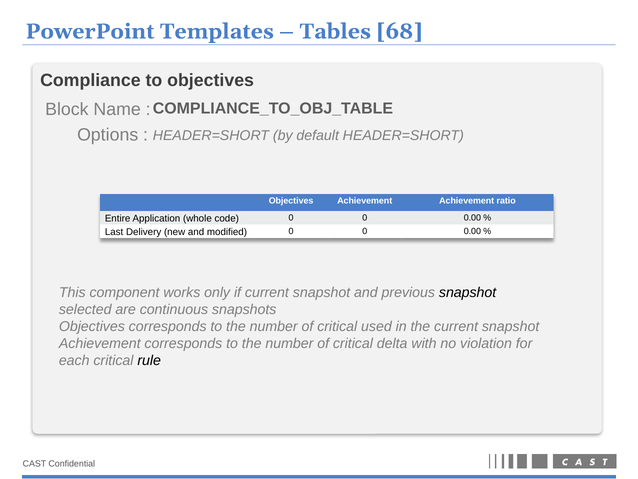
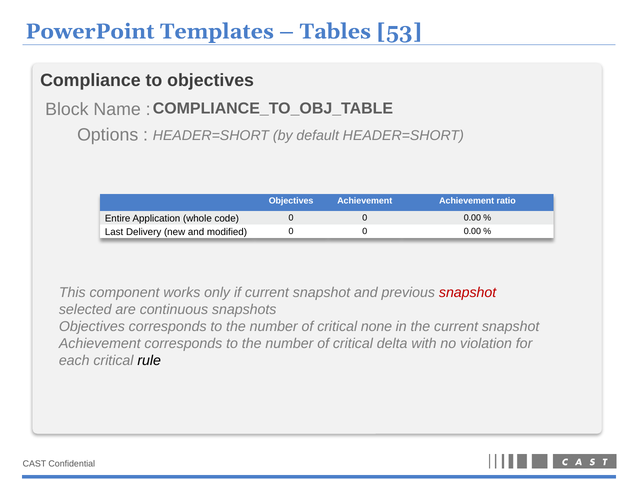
68: 68 -> 53 (399, 31)
snapshot colour: black -> red (468, 292)
used: used -> none (376, 326)
